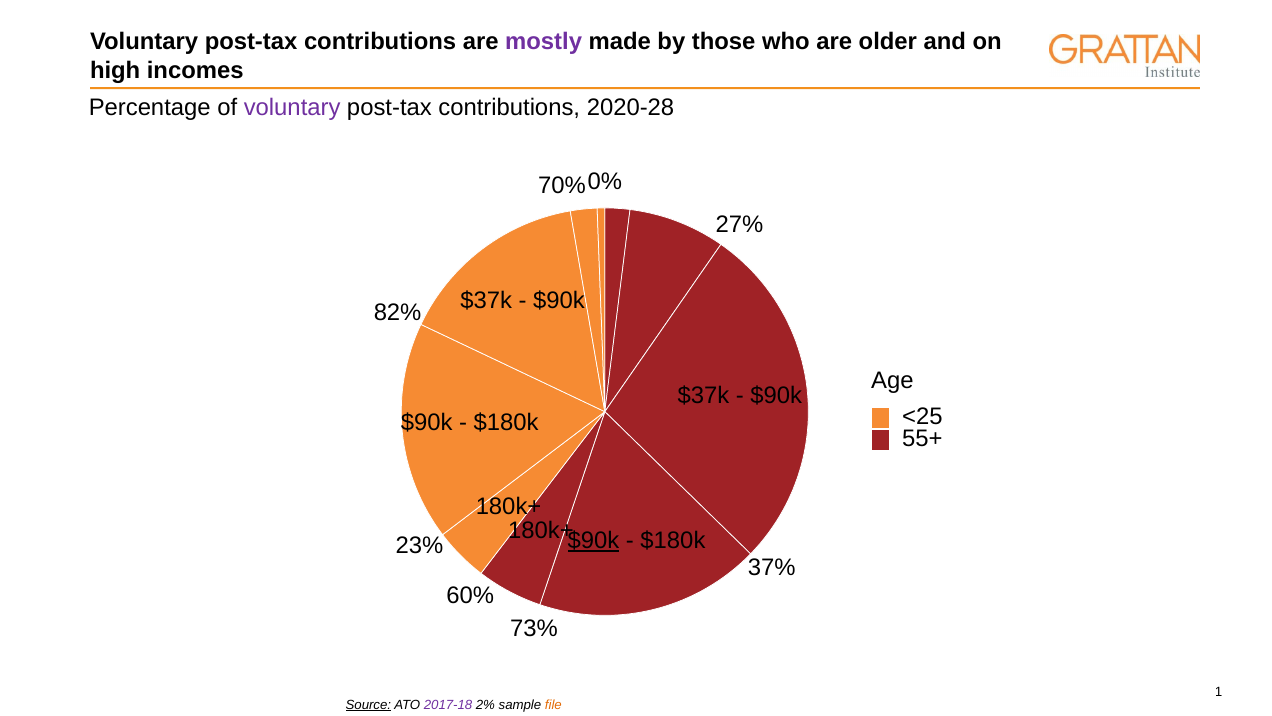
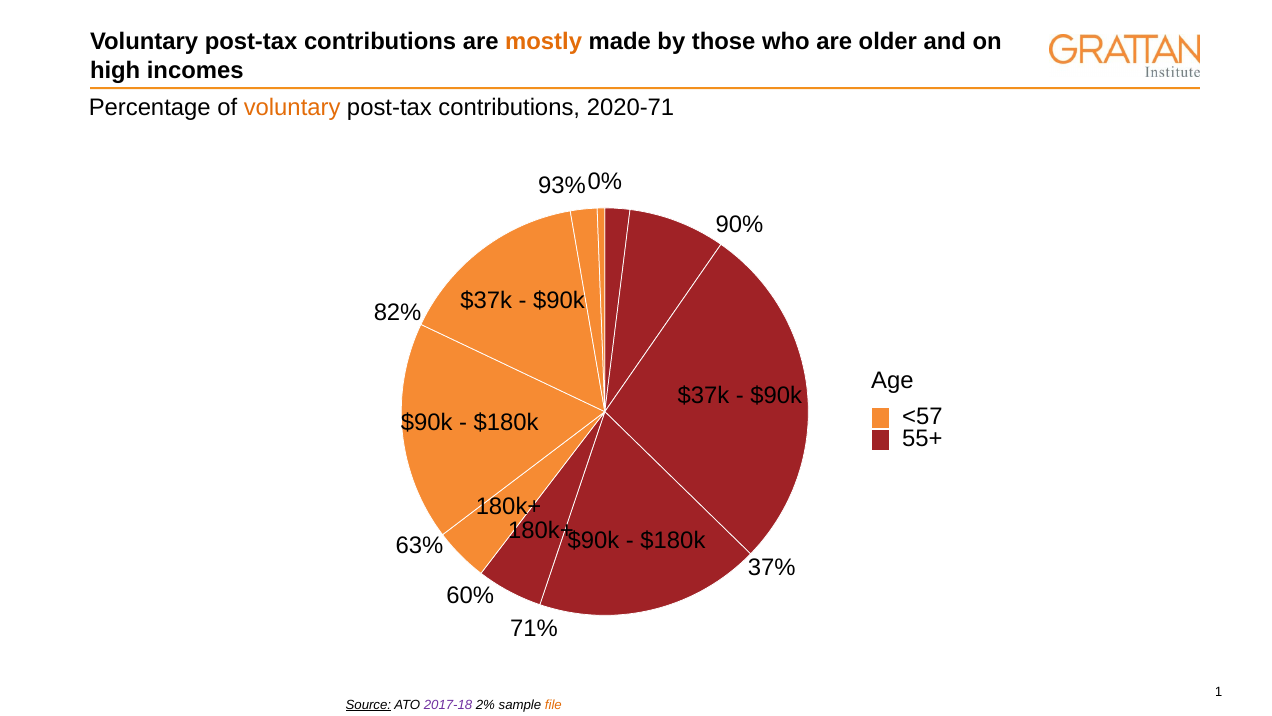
mostly colour: purple -> orange (544, 42)
voluntary colour: purple -> orange (292, 108)
2020-28: 2020-28 -> 2020-71 (630, 108)
70%: 70% -> 93% (562, 185)
27%: 27% -> 90% (739, 225)
<25: <25 -> <57 (922, 417)
$90k underline: present -> none (594, 541)
23%: 23% -> 63% (420, 545)
73%: 73% -> 71% (534, 628)
